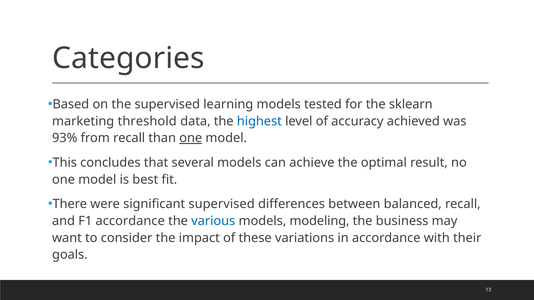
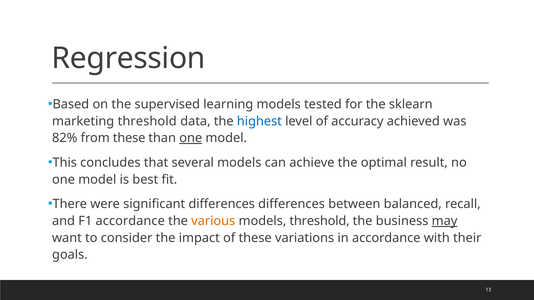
Categories: Categories -> Regression (129, 58)
93%: 93% -> 82% (65, 138)
from recall: recall -> these (129, 138)
significant supervised: supervised -> differences (222, 204)
various colour: blue -> orange (213, 221)
models modeling: modeling -> threshold (320, 221)
may underline: none -> present (445, 221)
